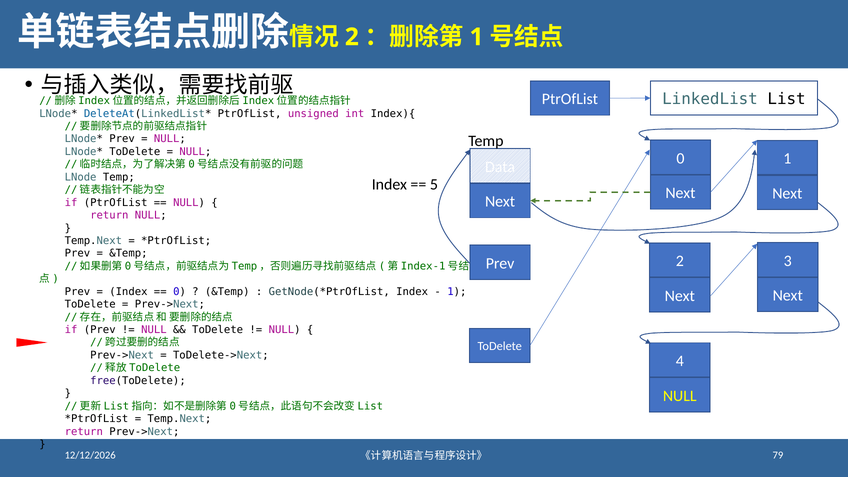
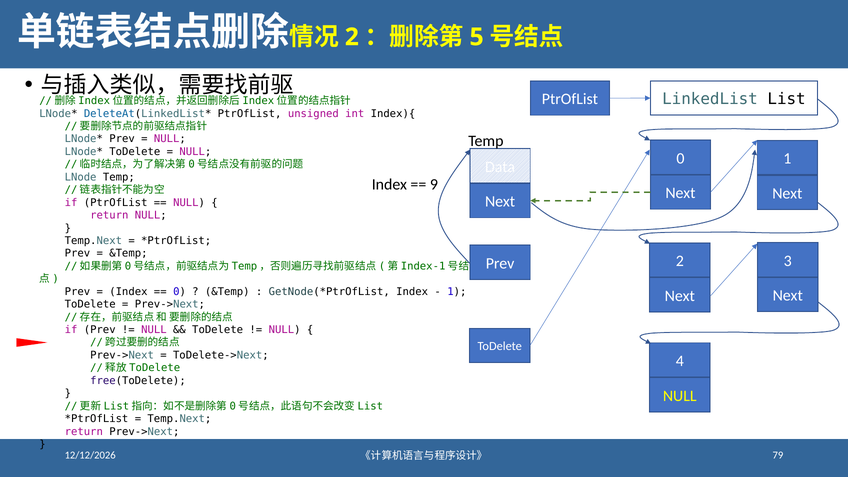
1: 1 -> 5 (477, 37)
5: 5 -> 9 (434, 184)
